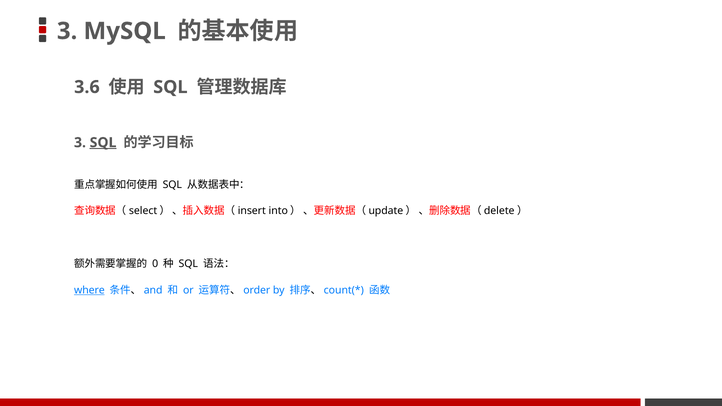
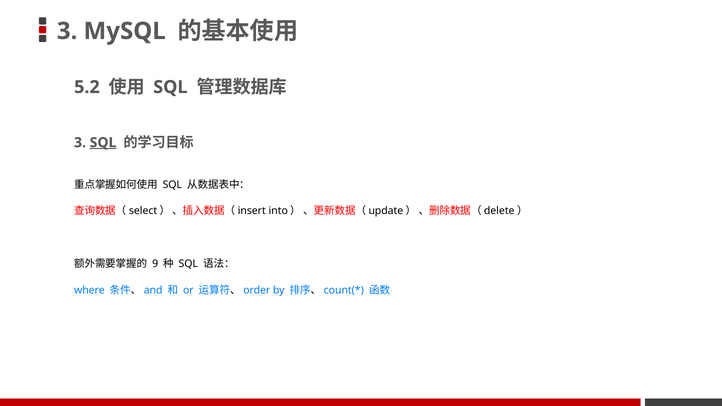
3.6: 3.6 -> 5.2 (87, 87)
0: 0 -> 9 (155, 264)
where underline: present -> none (89, 290)
